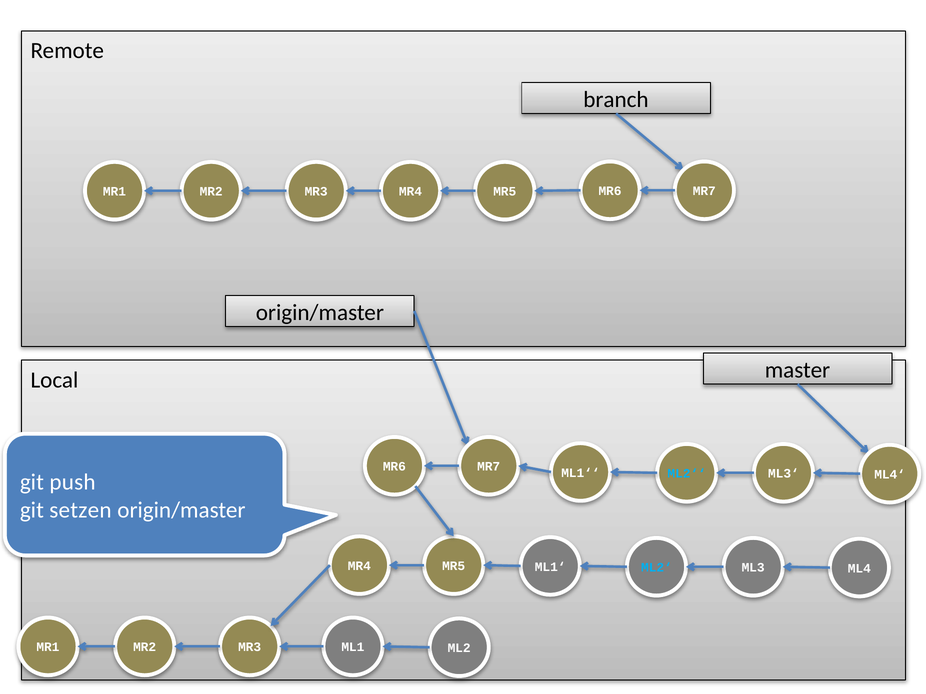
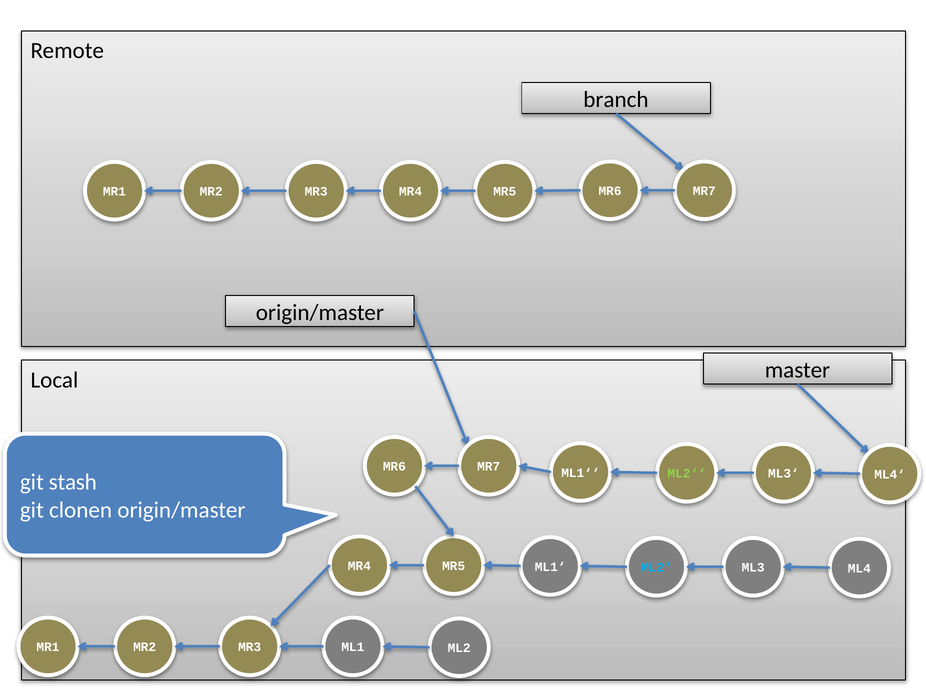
ML2‘‘ colour: light blue -> light green (687, 474)
push: push -> stash (73, 483)
setzen: setzen -> clonen (81, 510)
